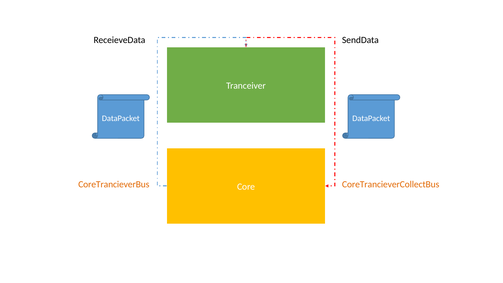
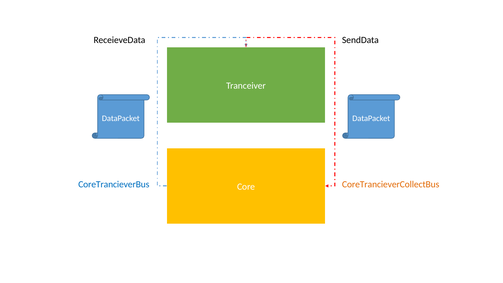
CoreTrancieverBus colour: orange -> blue (114, 184)
